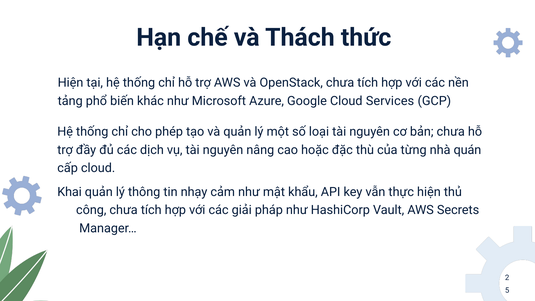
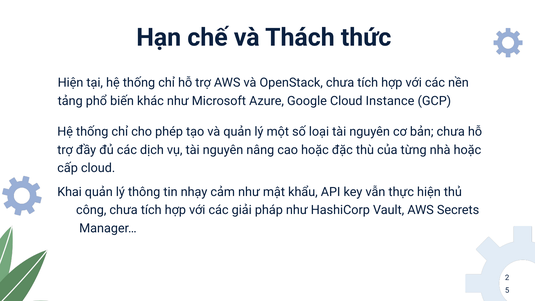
Services: Services -> Instance (390, 101)
nhà quán: quán -> hoặc (467, 150)
